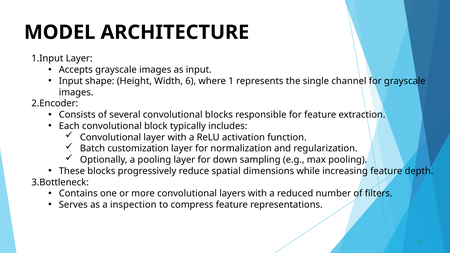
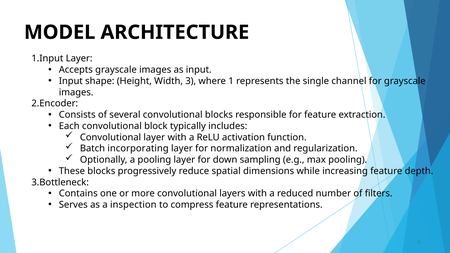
6: 6 -> 3 (191, 81)
customization: customization -> incorporating (138, 149)
